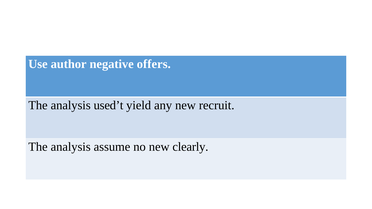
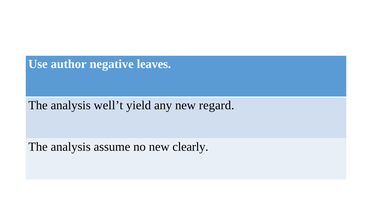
offers: offers -> leaves (154, 64)
used’t: used’t -> well’t (108, 105)
recruit: recruit -> regard (217, 105)
